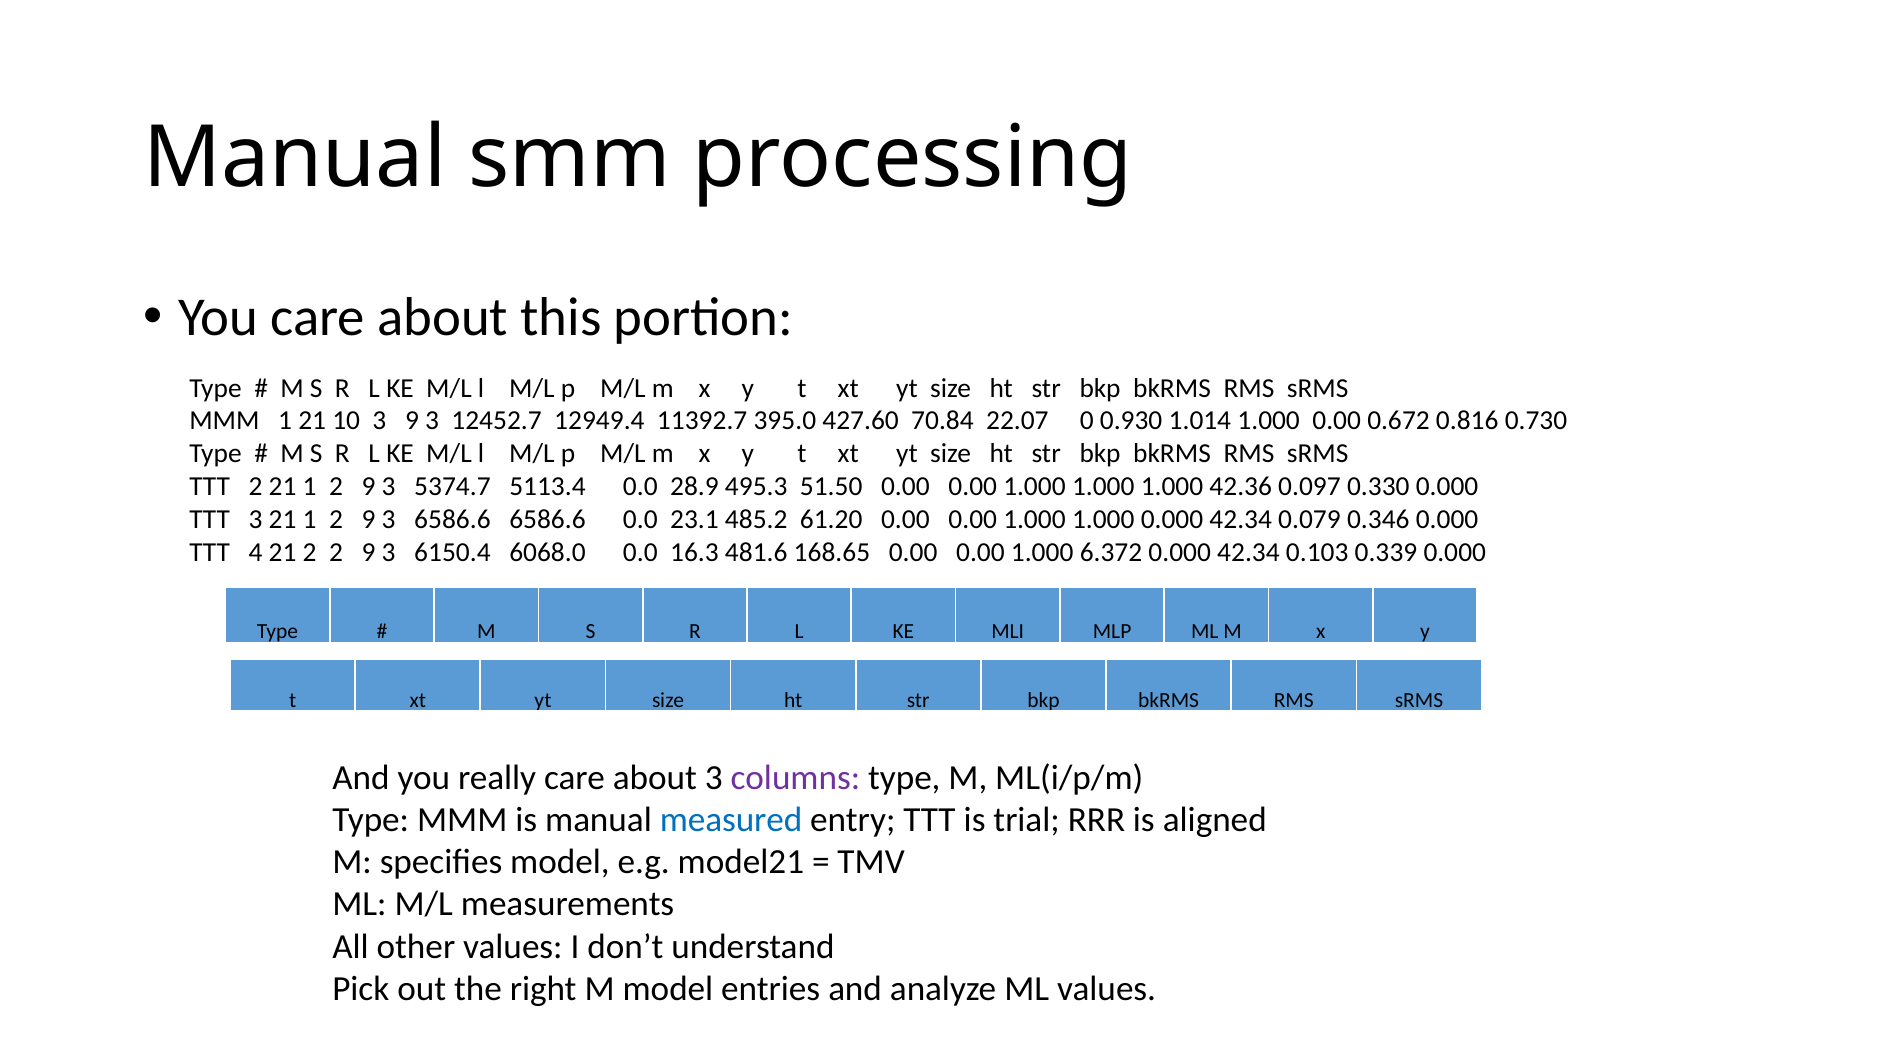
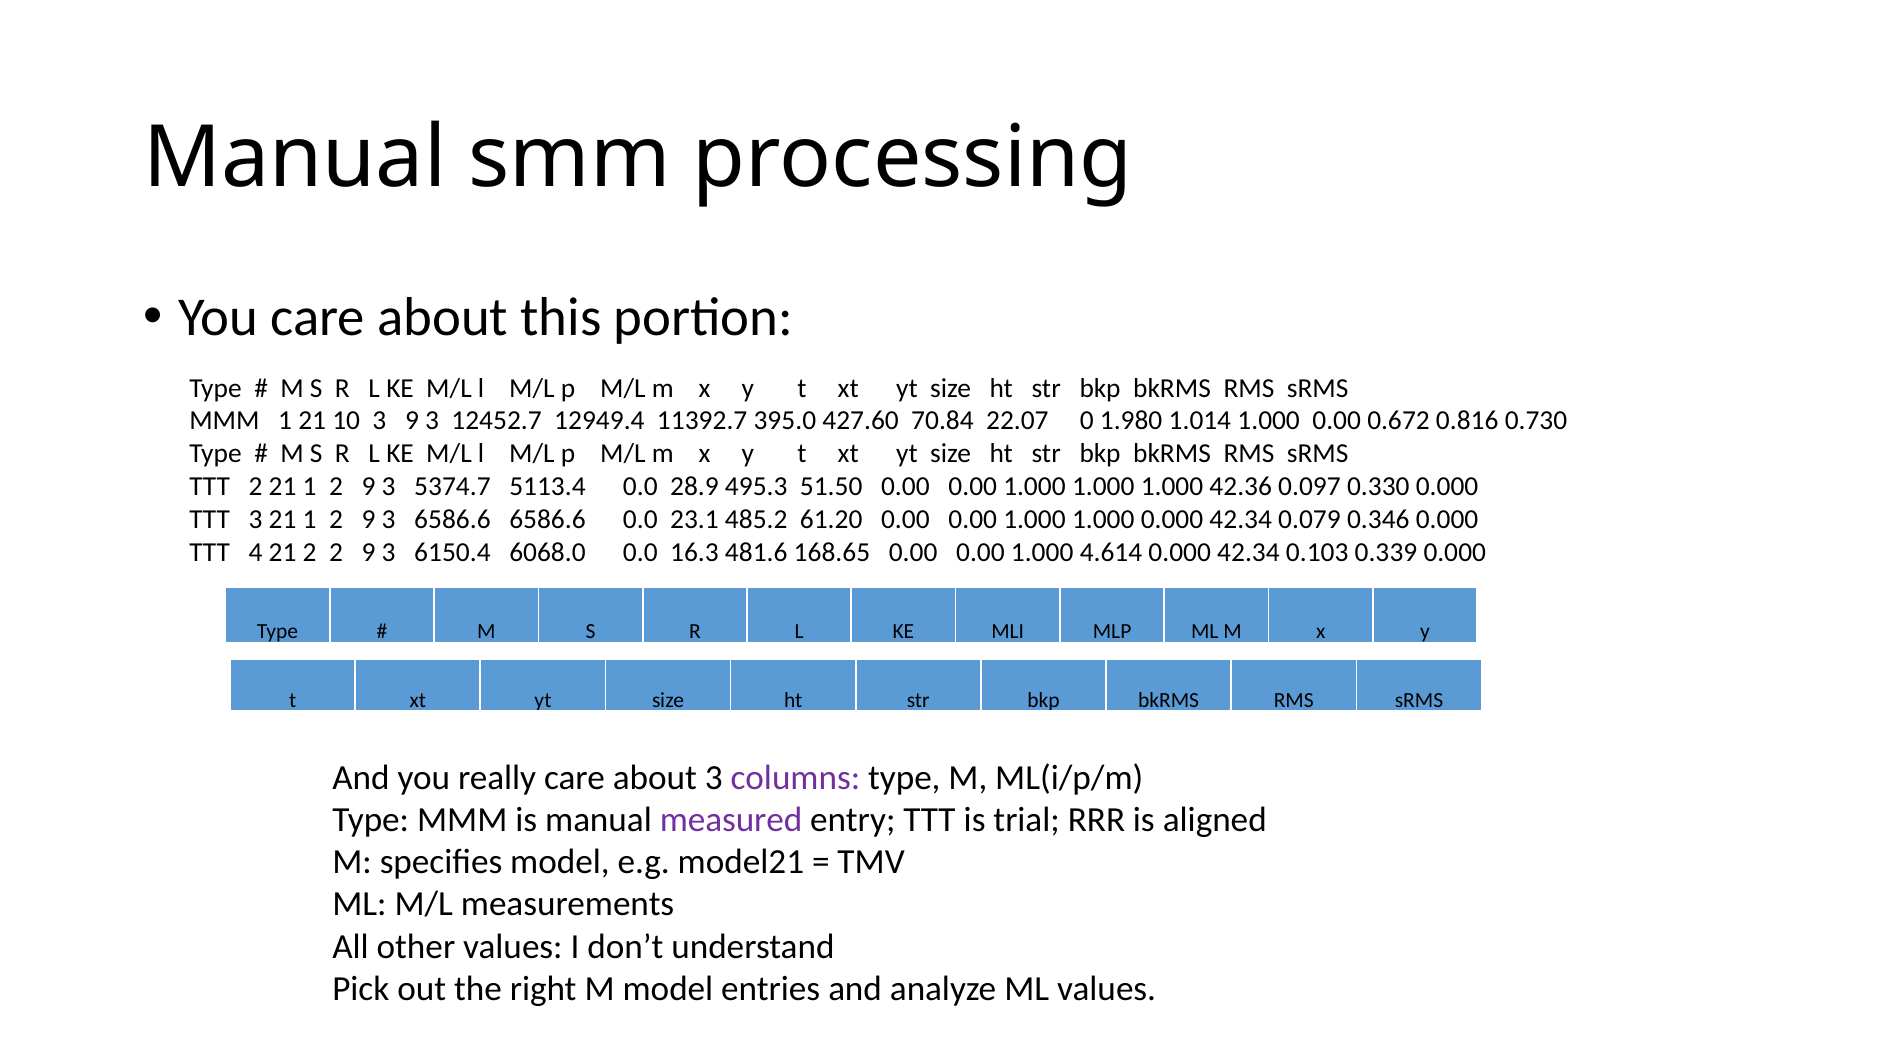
0.930: 0.930 -> 1.980 (1131, 421)
6.372: 6.372 -> 4.614 (1111, 553)
measured colour: blue -> purple (731, 820)
